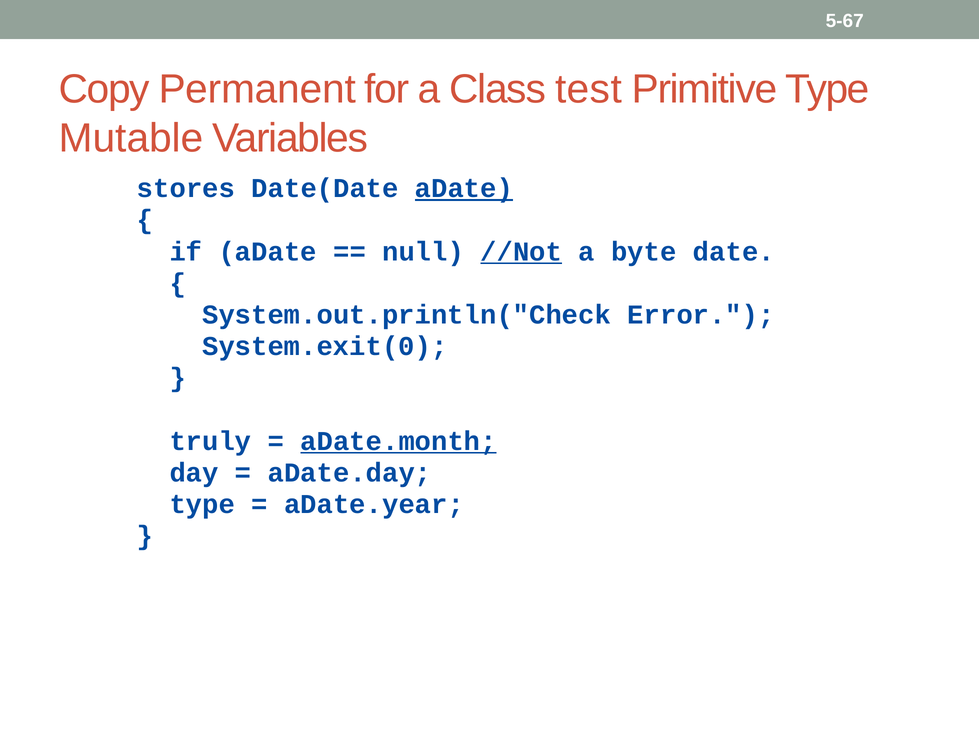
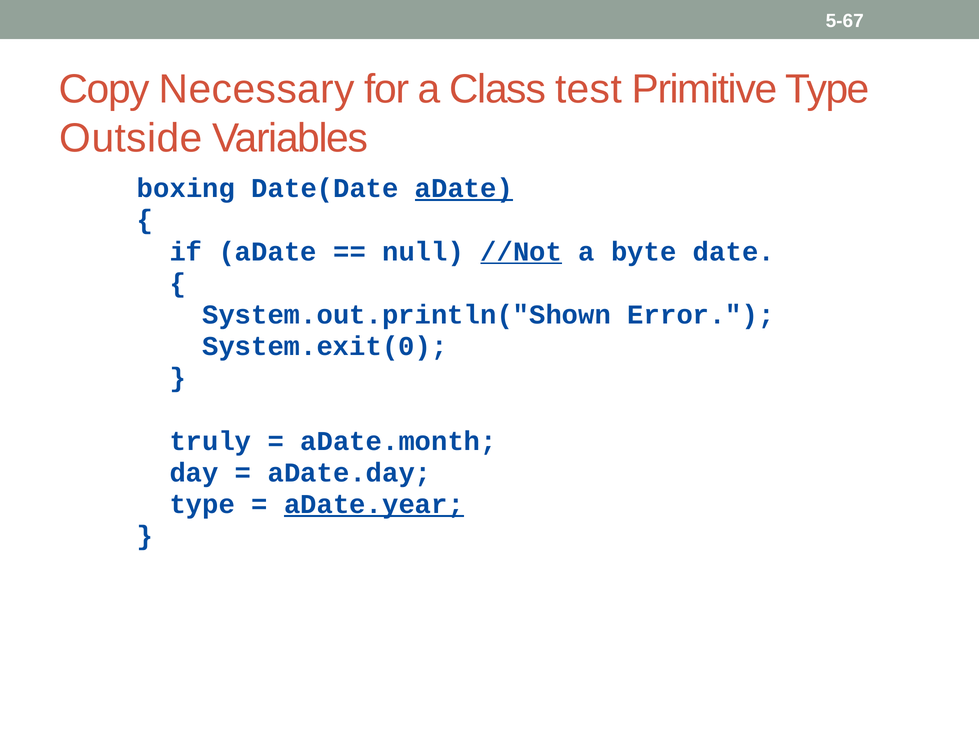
Permanent: Permanent -> Necessary (257, 89)
Mutable: Mutable -> Outside (131, 138)
stores: stores -> boxing (186, 188)
System.out.println("Check: System.out.println("Check -> System.out.println("Shown (407, 314)
aDate.month underline: present -> none (399, 441)
aDate.year underline: none -> present (374, 504)
